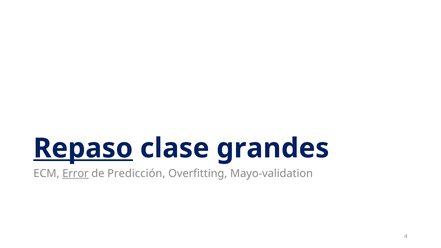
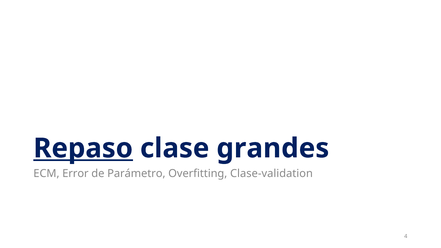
Error underline: present -> none (75, 174)
Predicción: Predicción -> Parámetro (136, 174)
Mayo-validation: Mayo-validation -> Clase-validation (271, 174)
